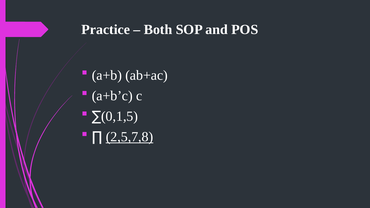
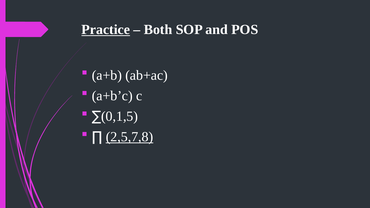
Practice underline: none -> present (106, 30)
